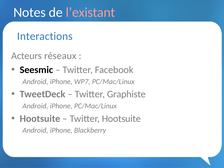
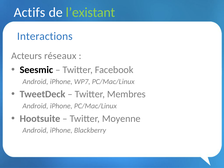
Notes: Notes -> Actifs (29, 12)
l’existant colour: pink -> light green (90, 12)
Graphiste: Graphiste -> Membres (126, 94)
Twitter Hootsuite: Hootsuite -> Moyenne (121, 119)
